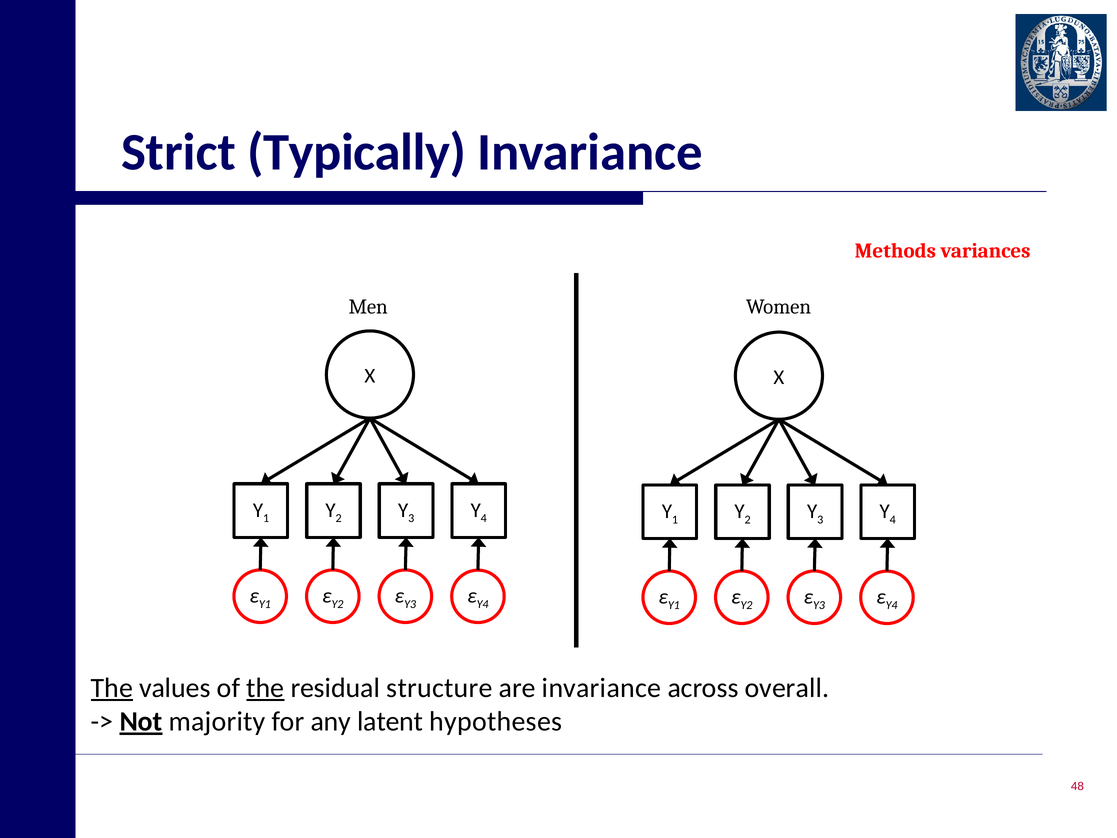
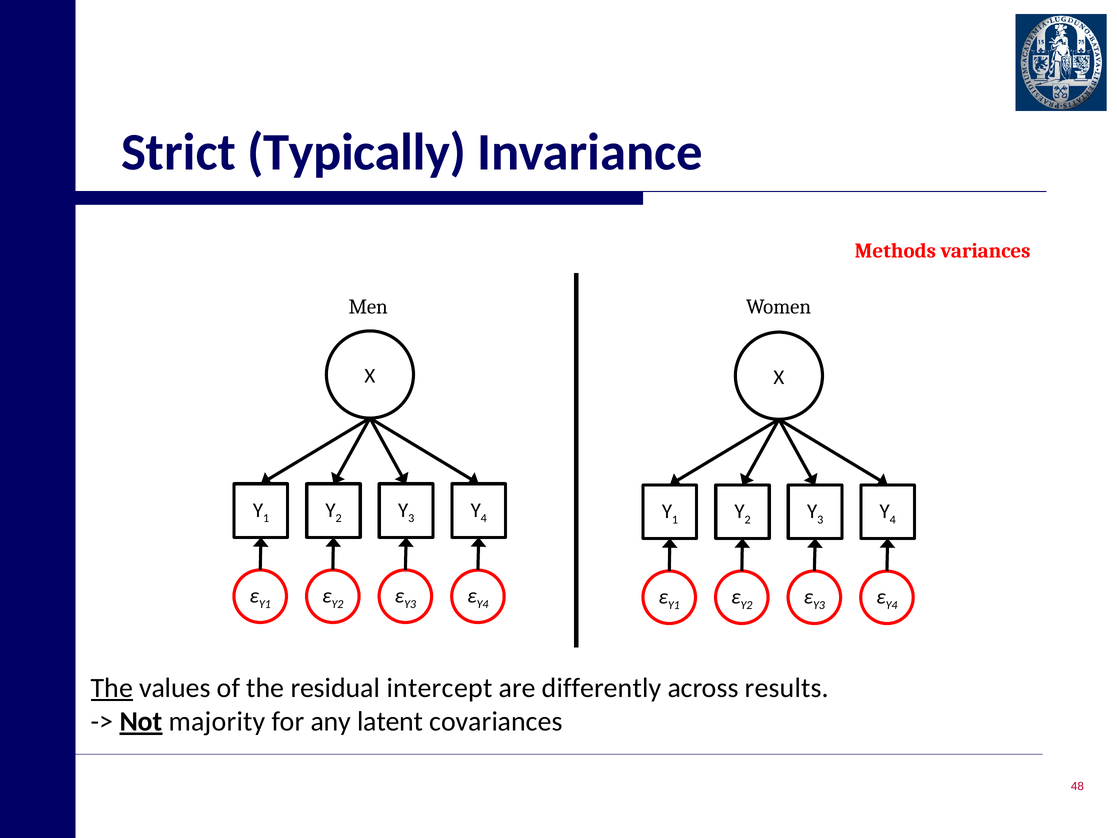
the underline: present -> none (265, 688)
structure: structure -> intercept (439, 688)
are invariance: invariance -> differently (602, 688)
overall: overall -> results (787, 688)
hypotheses: hypotheses -> covariances (496, 721)
